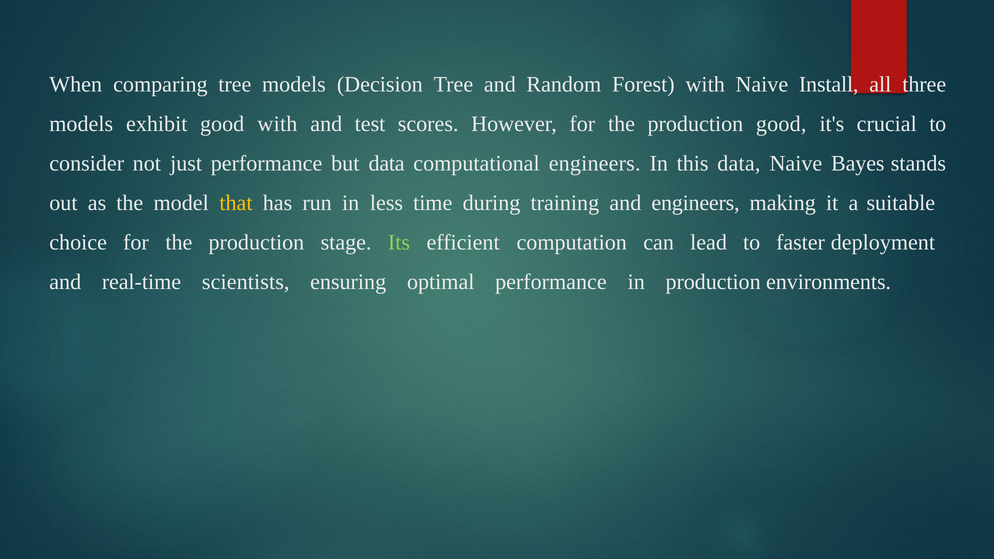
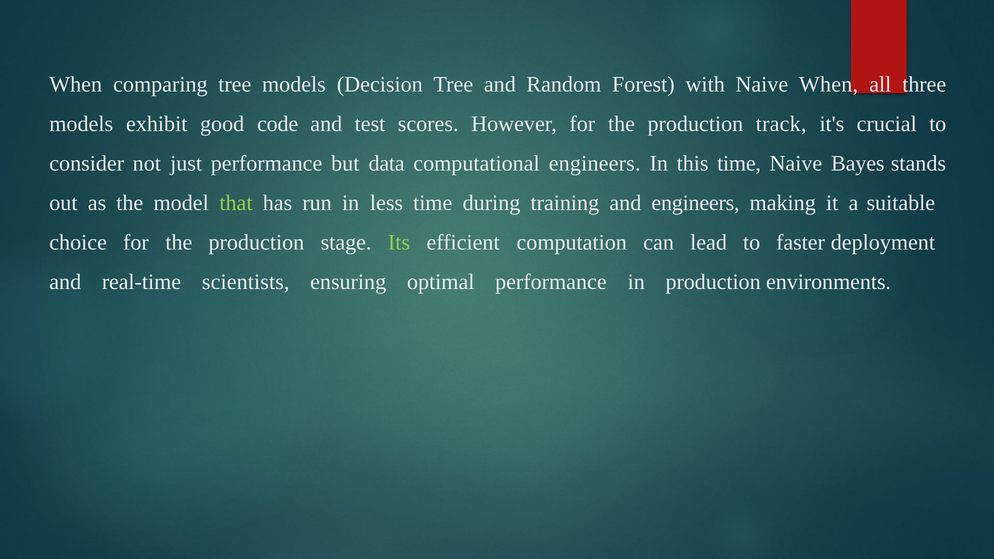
Naive Install: Install -> When (829, 84)
good with: with -> code (278, 124)
production good: good -> track (781, 124)
this data: data -> time (739, 163)
that colour: yellow -> light green (236, 203)
